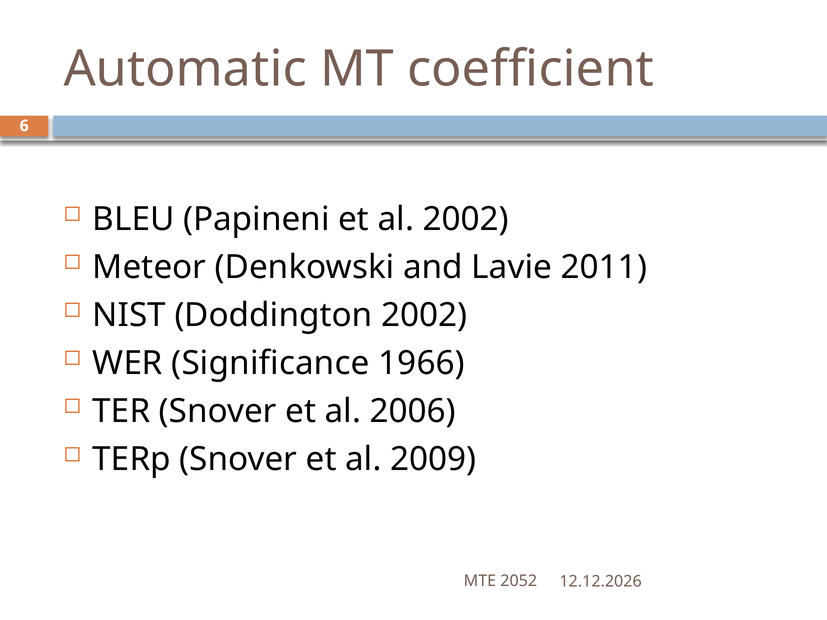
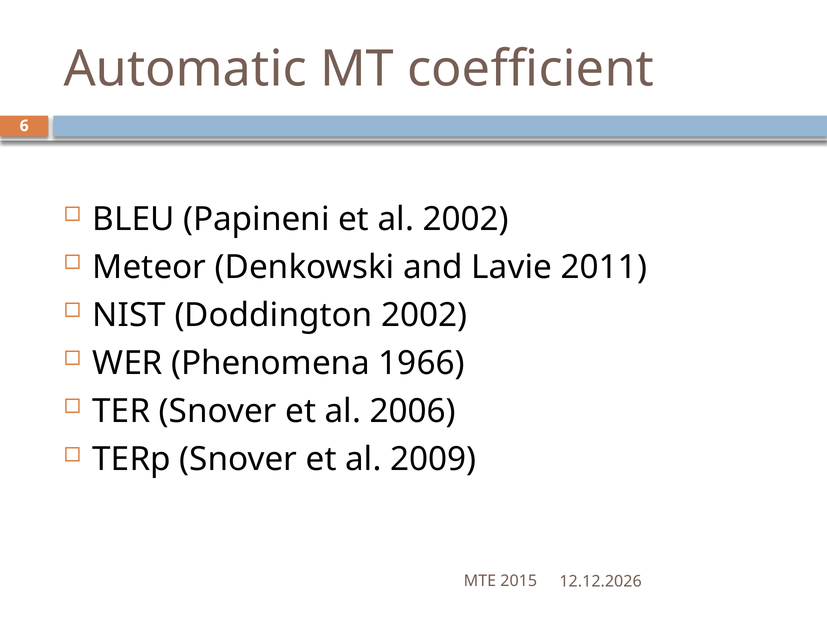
Significance: Significance -> Phenomena (271, 363)
2052: 2052 -> 2015 (519, 581)
